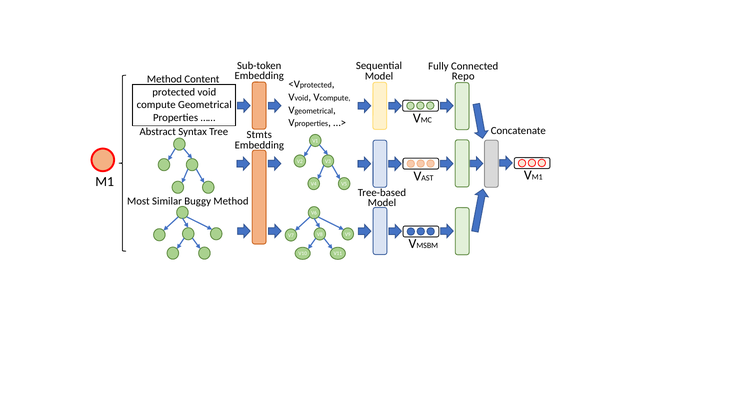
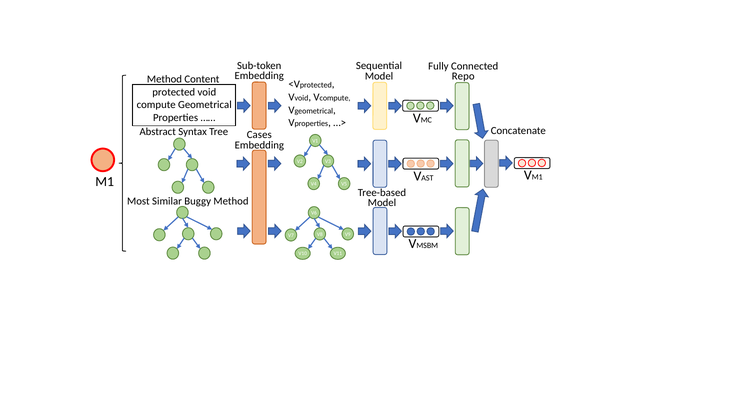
Stmts: Stmts -> Cases (259, 135)
